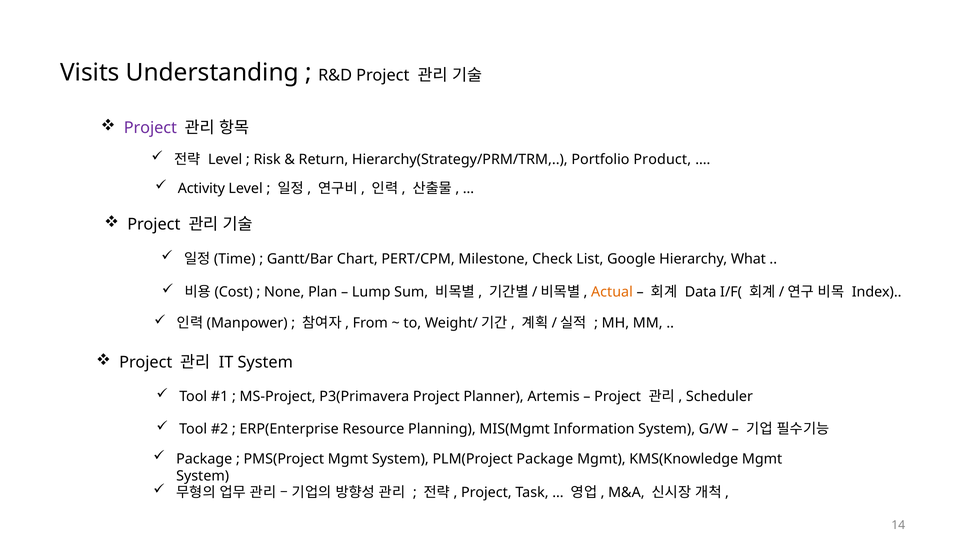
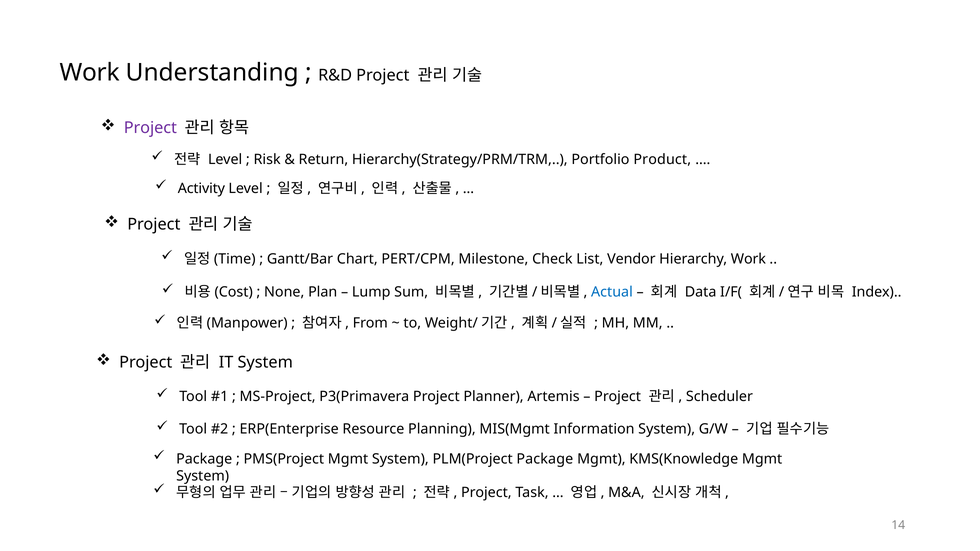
Visits: Visits -> Work (90, 73)
Google: Google -> Vendor (631, 259)
Hierarchy What: What -> Work (748, 259)
Actual colour: orange -> blue (612, 292)
